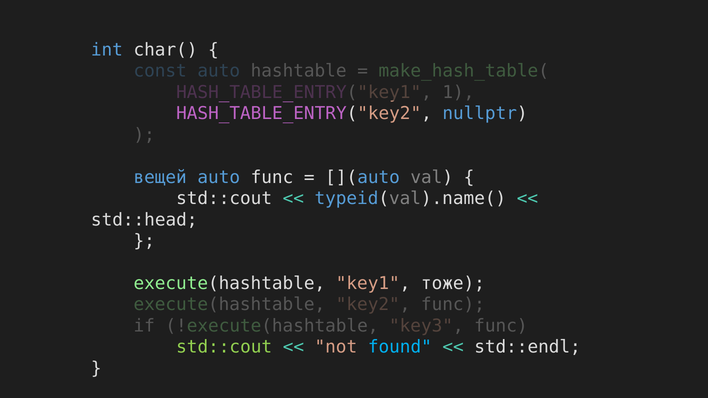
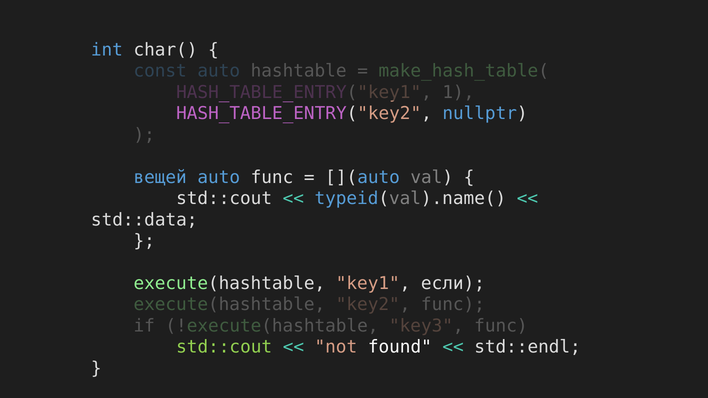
std::head: std::head -> std::data (144, 220)
тоже: тоже -> если (453, 284)
found colour: light blue -> white (400, 347)
